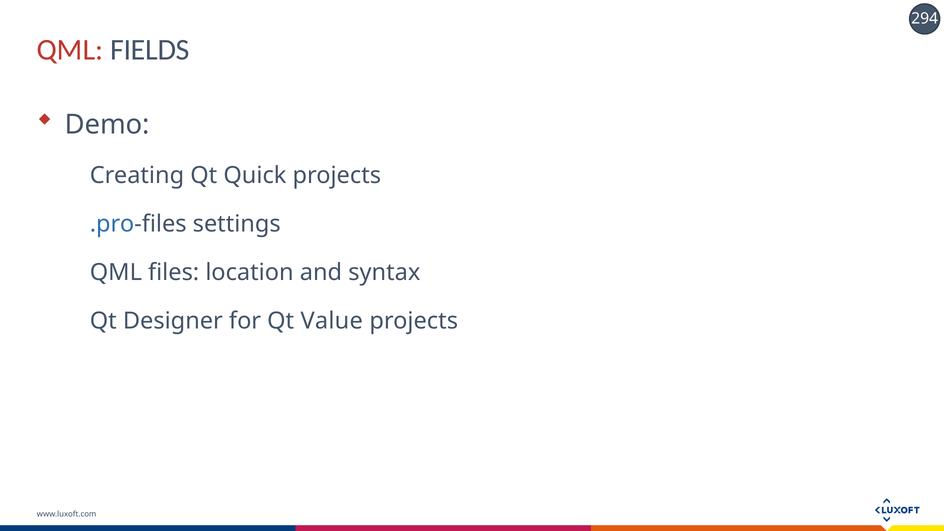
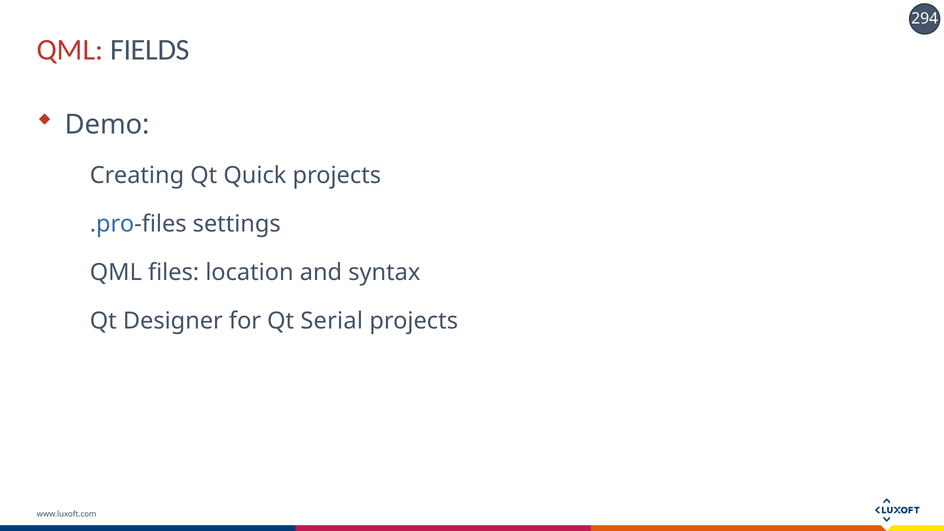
Value: Value -> Serial (332, 321)
